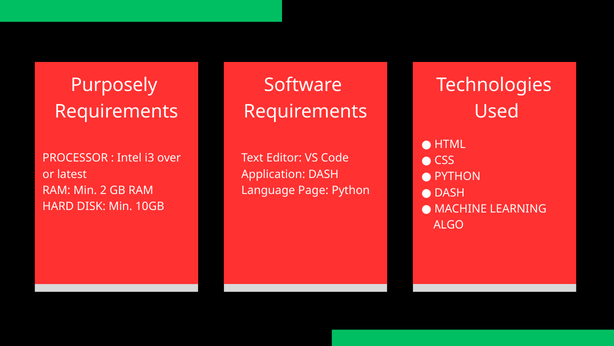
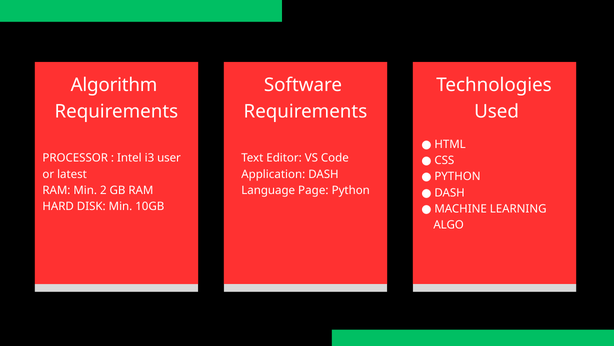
Purposely: Purposely -> Algorithm (114, 85)
over: over -> user (169, 158)
